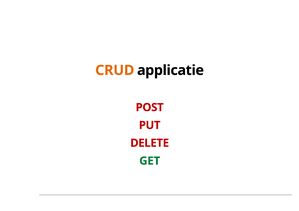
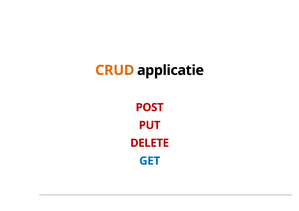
GET colour: green -> blue (150, 161)
